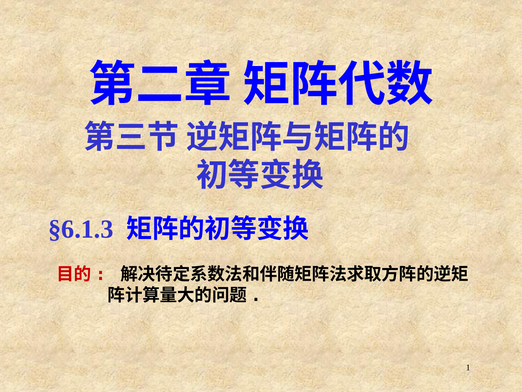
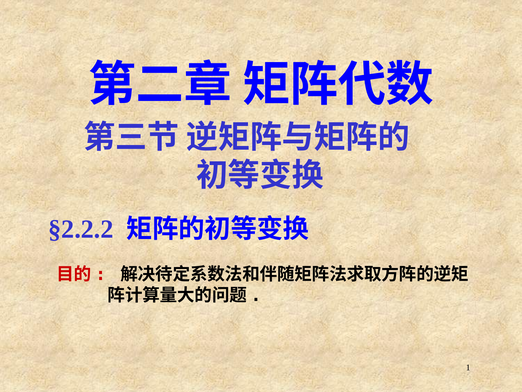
§6.1.3: §6.1.3 -> §2.2.2 (81, 229)
